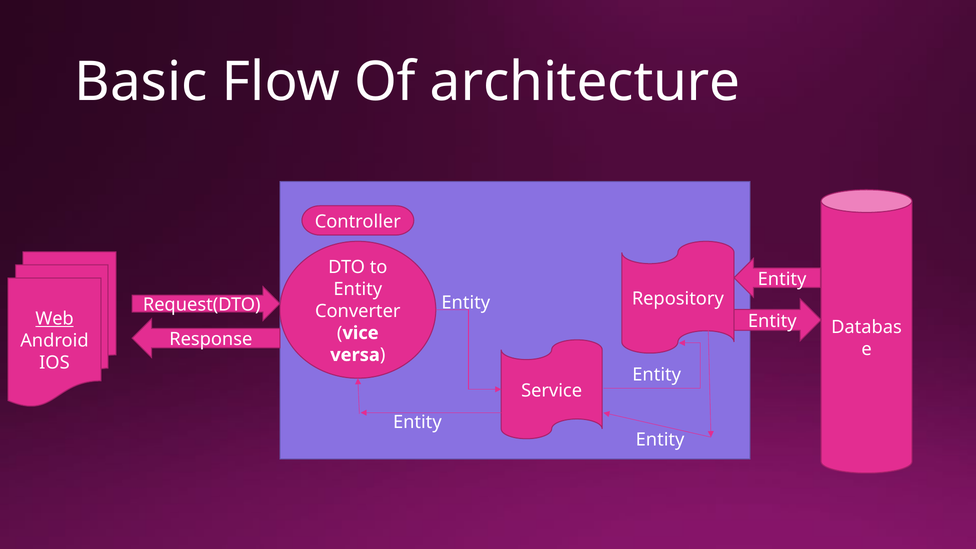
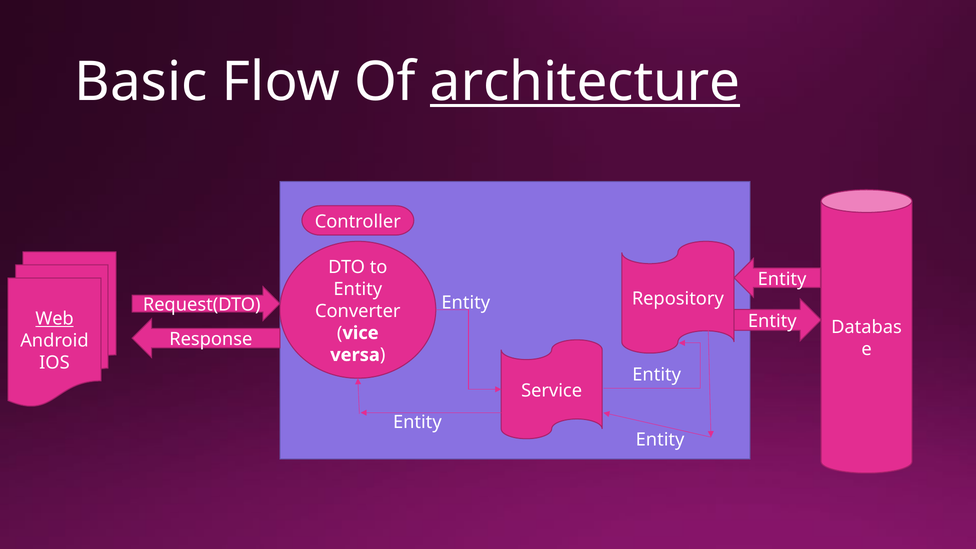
architecture underline: none -> present (585, 82)
